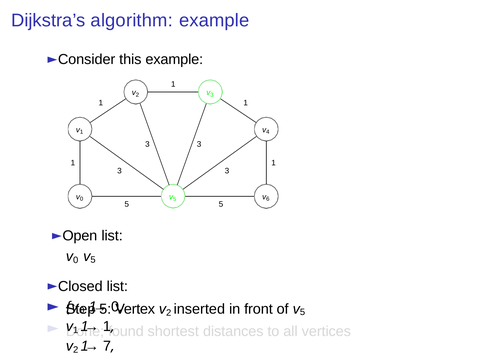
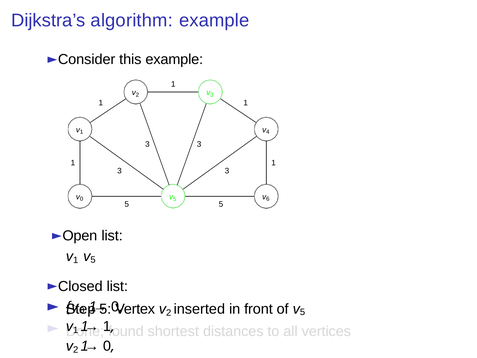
0: 0 -> 1 (76, 260)
2 1→ 7: 7 -> 0 (107, 346)
